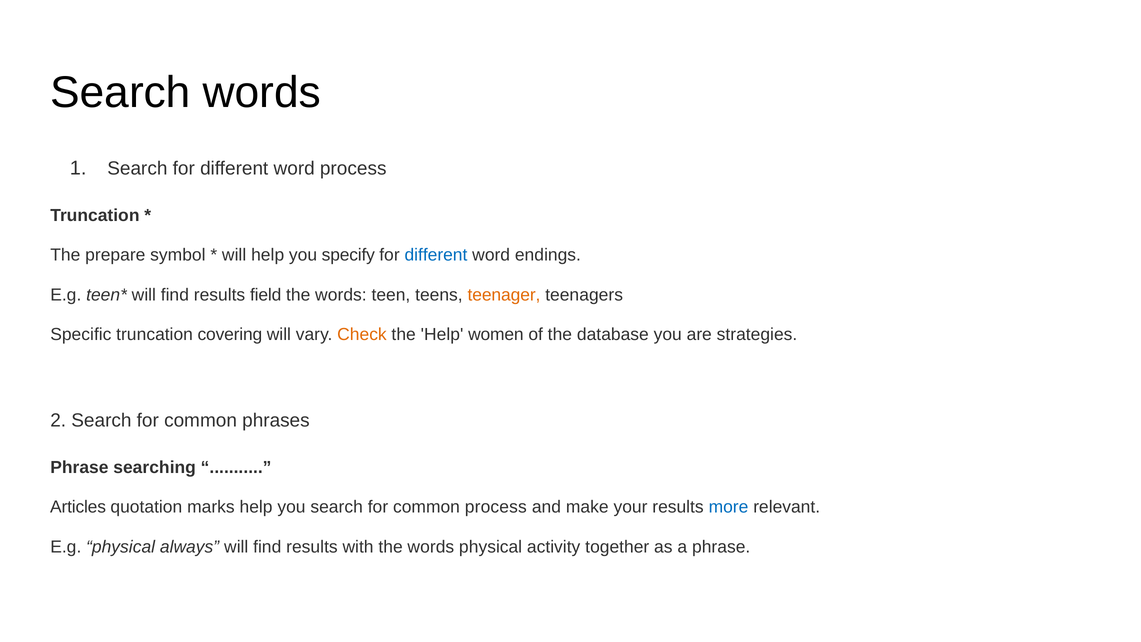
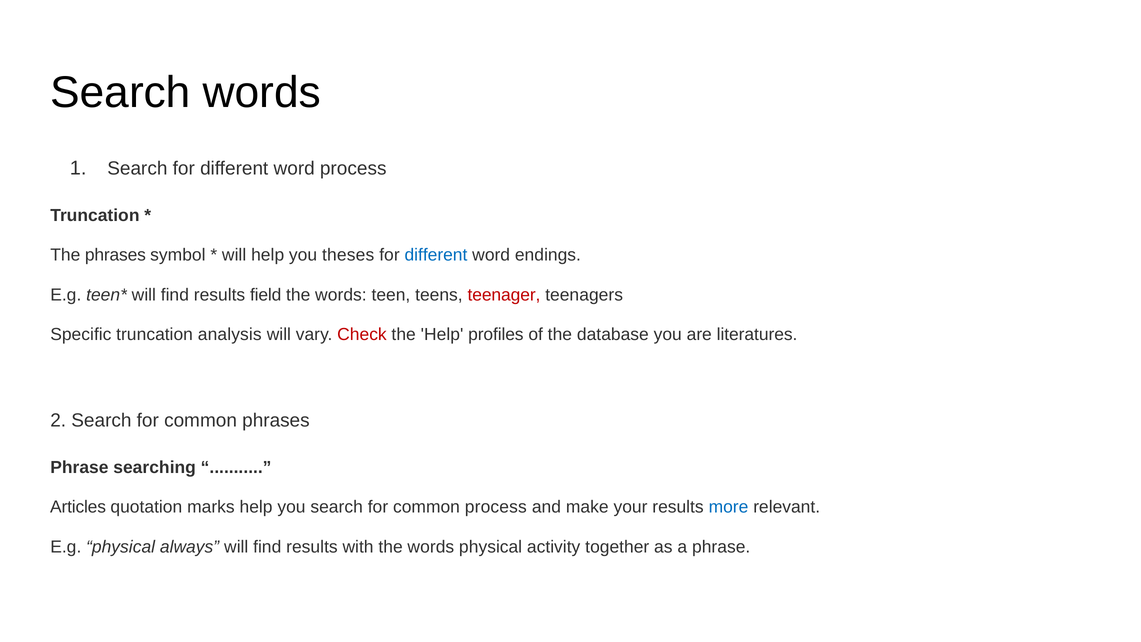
The prepare: prepare -> phrases (115, 255)
specify: specify -> theses (348, 255)
teenager colour: orange -> red (504, 295)
covering: covering -> analysis (230, 334)
Check colour: orange -> red (362, 334)
women: women -> profiles (496, 334)
strategies: strategies -> literatures (757, 334)
